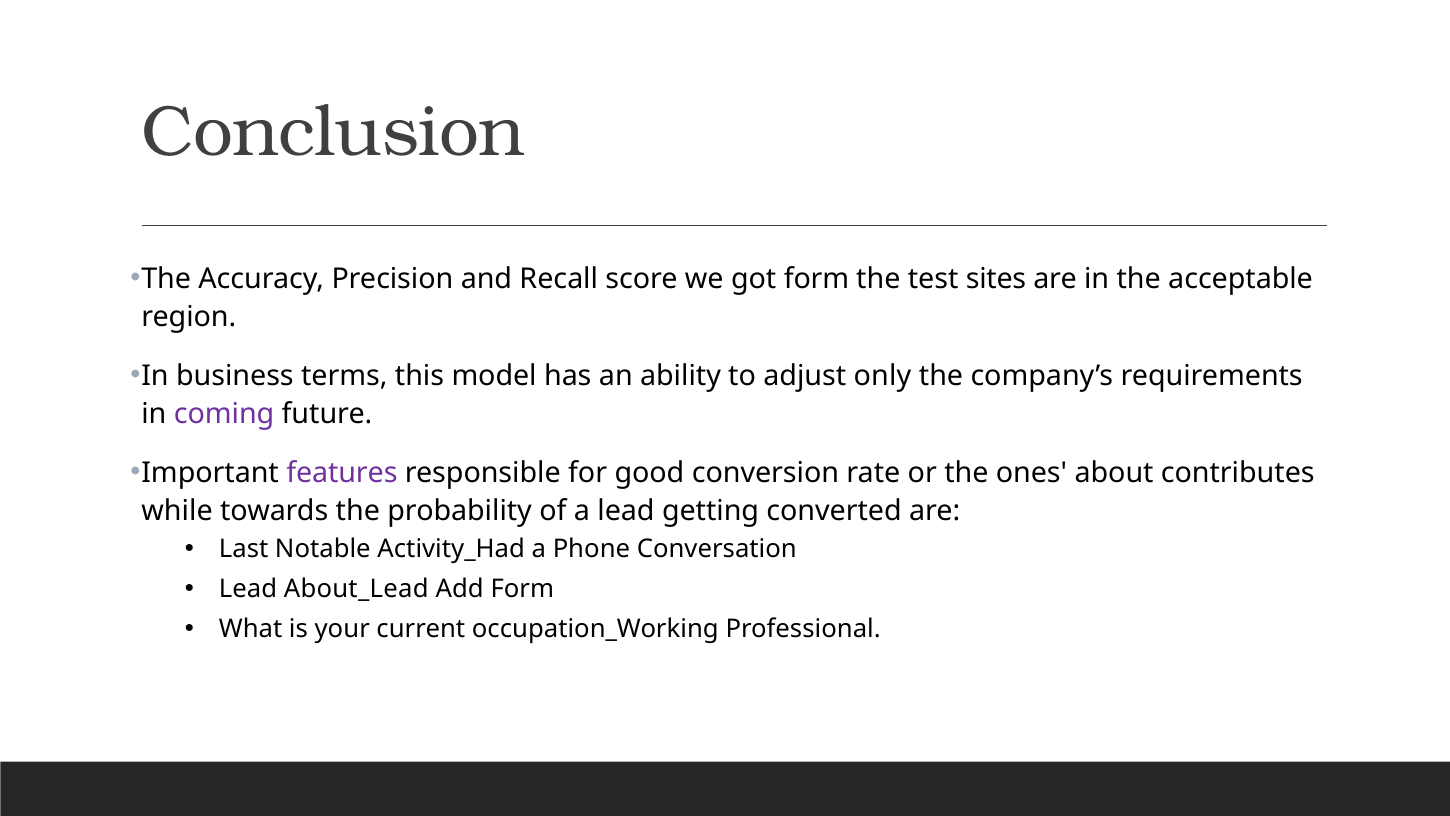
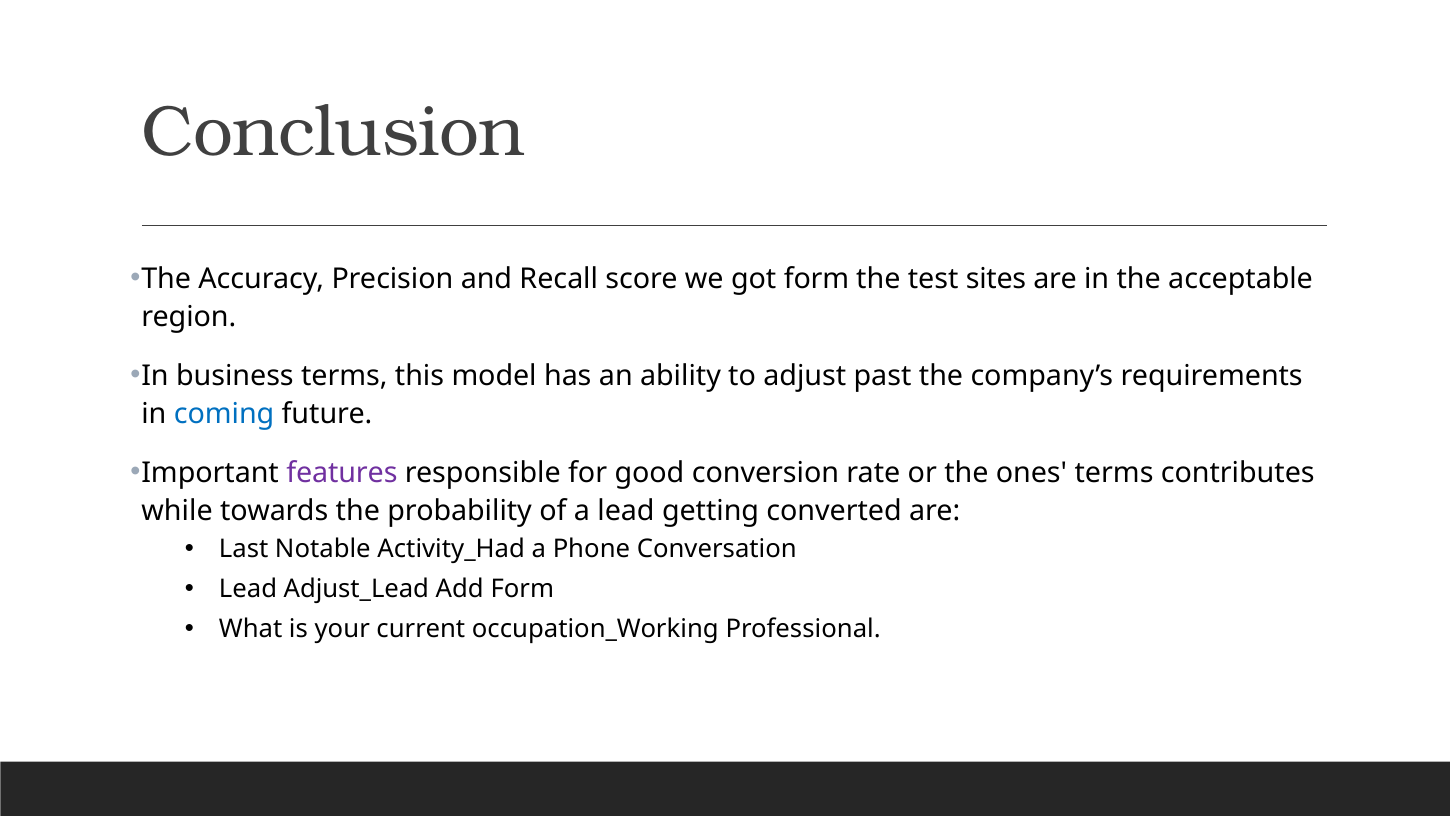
only: only -> past (883, 376)
coming colour: purple -> blue (224, 413)
ones about: about -> terms (1114, 472)
About_Lead: About_Lead -> Adjust_Lead (356, 589)
